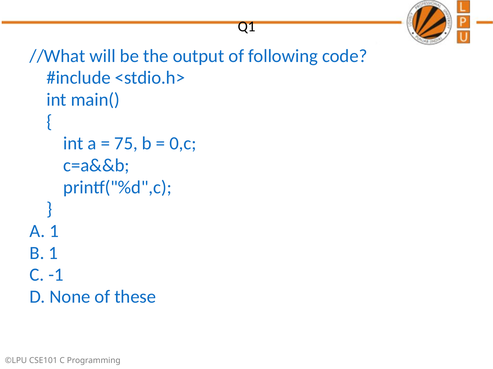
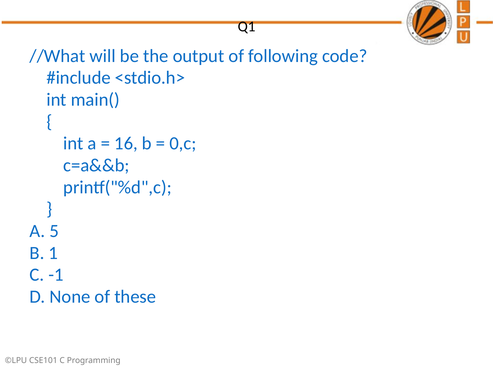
75: 75 -> 16 (126, 144)
A 1: 1 -> 5 (54, 231)
